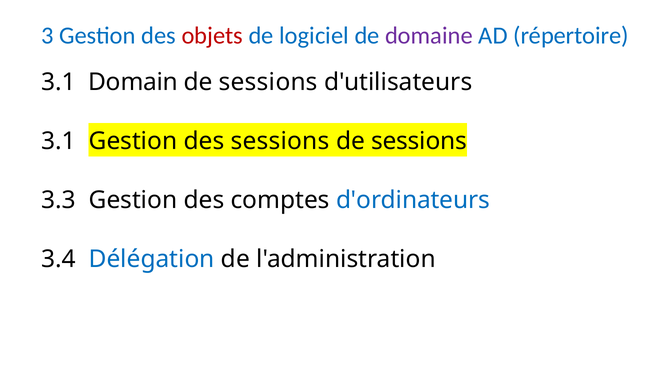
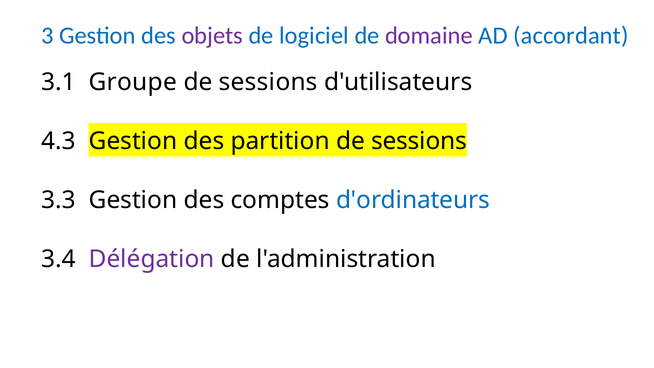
objets colour: red -> purple (212, 36)
répertoire: répertoire -> accordant (571, 36)
Domain: Domain -> Groupe (133, 82)
3.1: 3.1 -> 4.3 (59, 141)
des sessions: sessions -> partition (280, 141)
Délégation colour: blue -> purple (152, 259)
